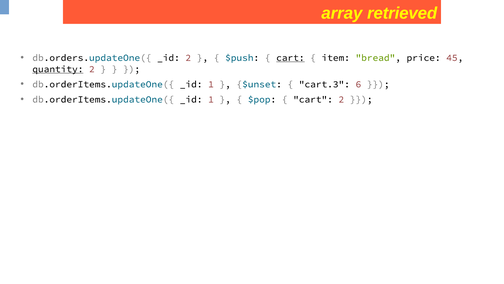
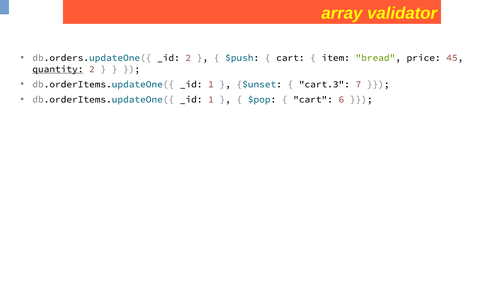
retrieved: retrieved -> validator (402, 13)
cart underline: present -> none (290, 58)
6: 6 -> 7 (358, 84)
cart 2: 2 -> 6 (341, 99)
